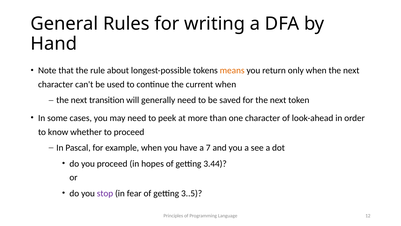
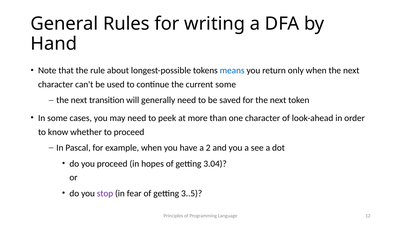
means colour: orange -> blue (232, 70)
current when: when -> some (226, 84)
7: 7 -> 2 (208, 148)
3.44: 3.44 -> 3.04 (215, 163)
